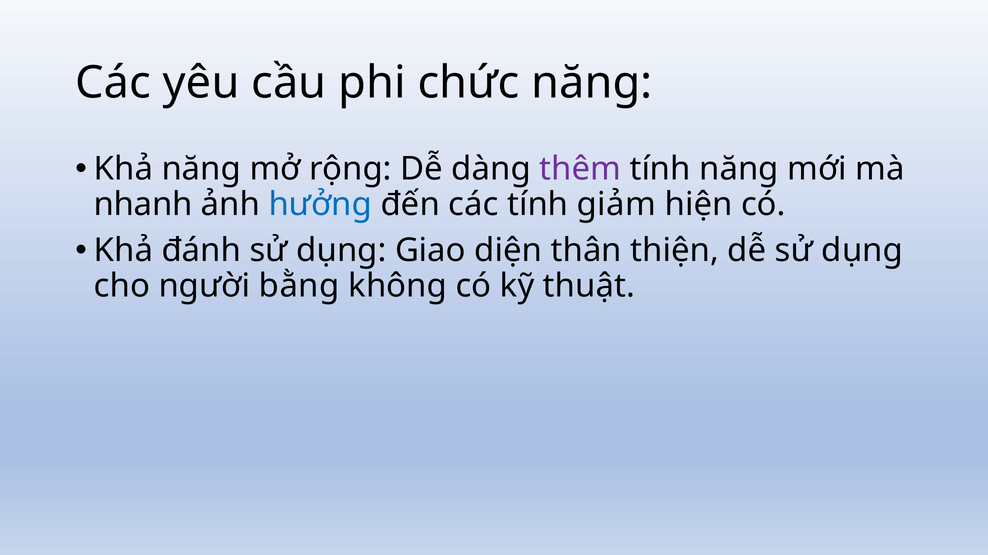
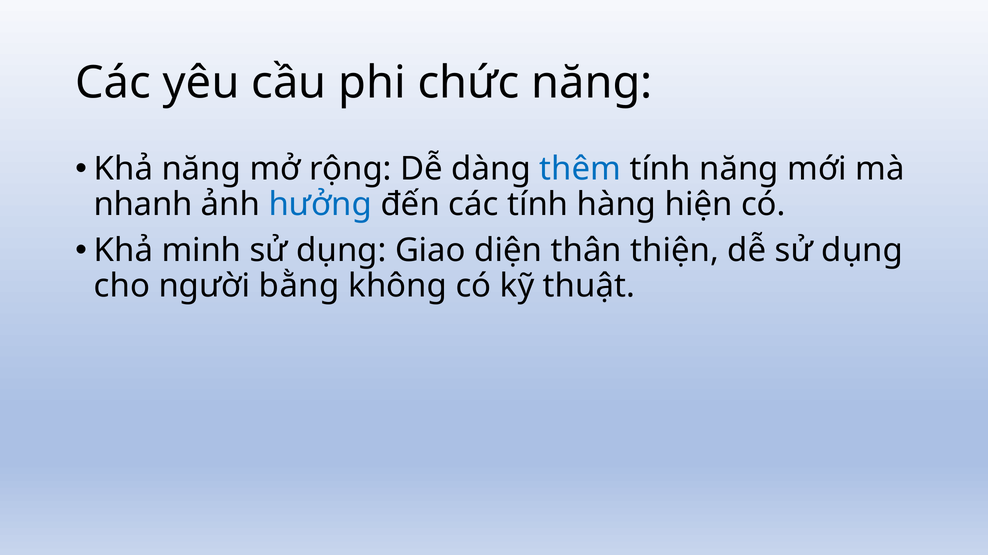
thêm colour: purple -> blue (580, 169)
giảm: giảm -> hàng (617, 205)
đánh: đánh -> minh (201, 251)
